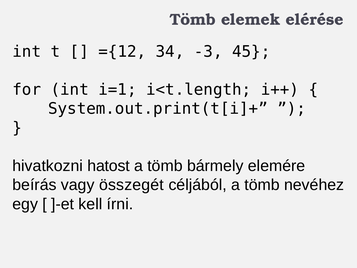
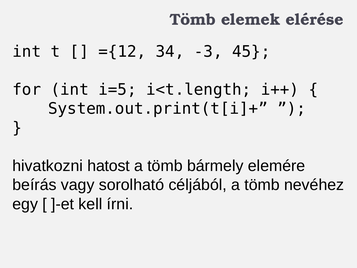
i=1: i=1 -> i=5 (117, 90)
összegét: összegét -> sorolható (132, 185)
